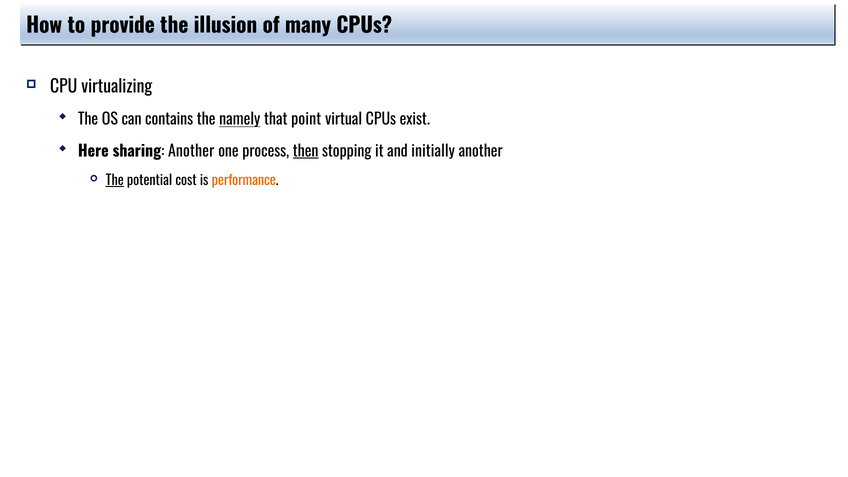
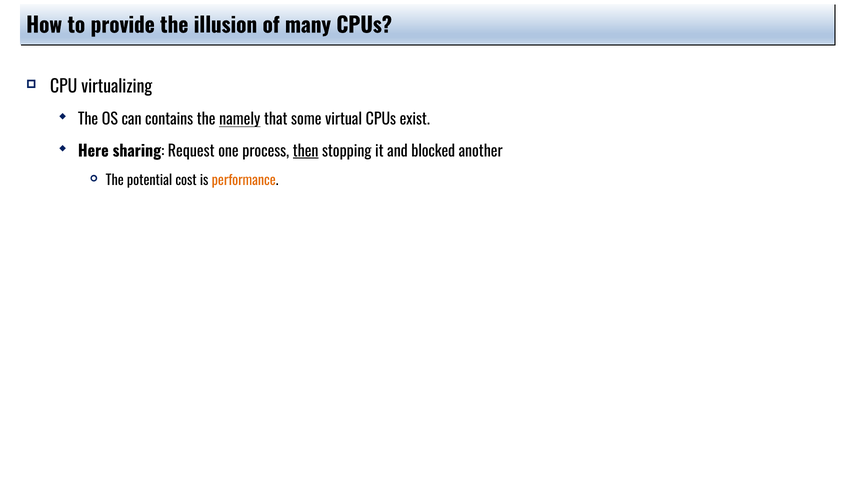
point: point -> some (306, 120)
sharing Another: Another -> Request (191, 151)
initially: initially -> blocked (433, 151)
The underline: present -> none (115, 181)
